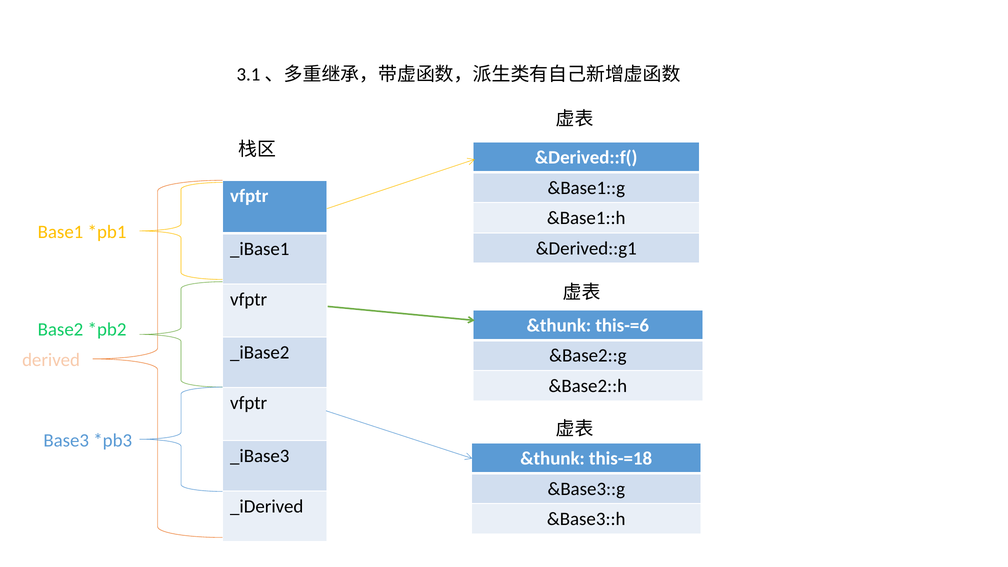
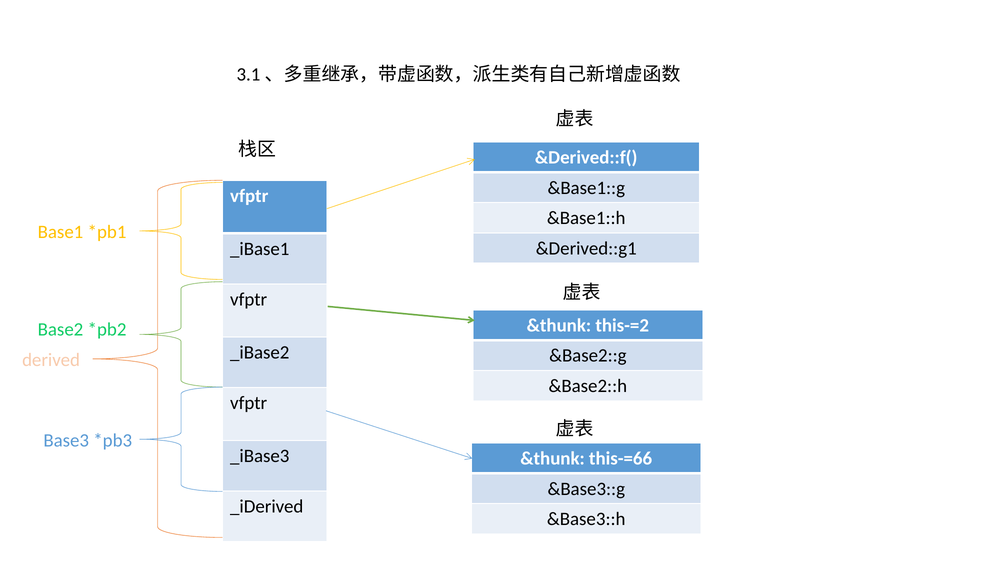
this-=6: this-=6 -> this-=2 (622, 325)
this-=18: this-=18 -> this-=66 (621, 459)
